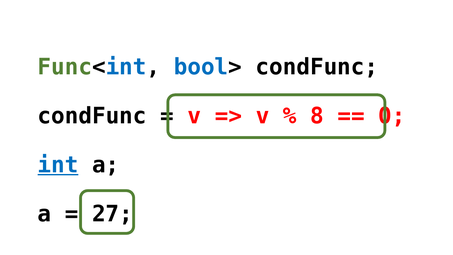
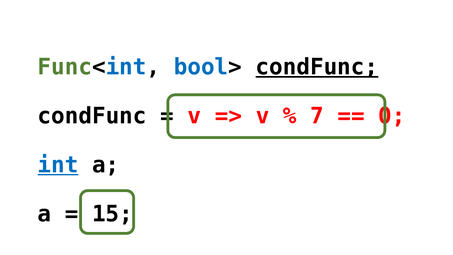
condFunc underline: none -> present (317, 67)
8: 8 -> 7 (317, 116)
27: 27 -> 15 (112, 214)
